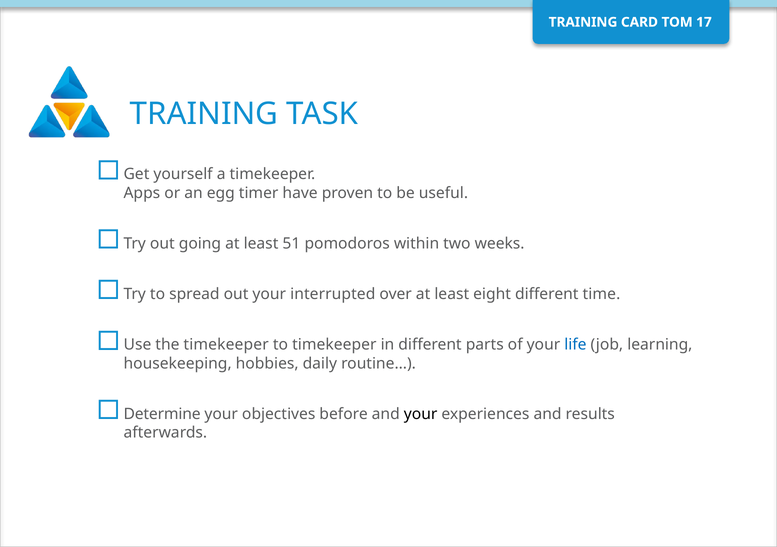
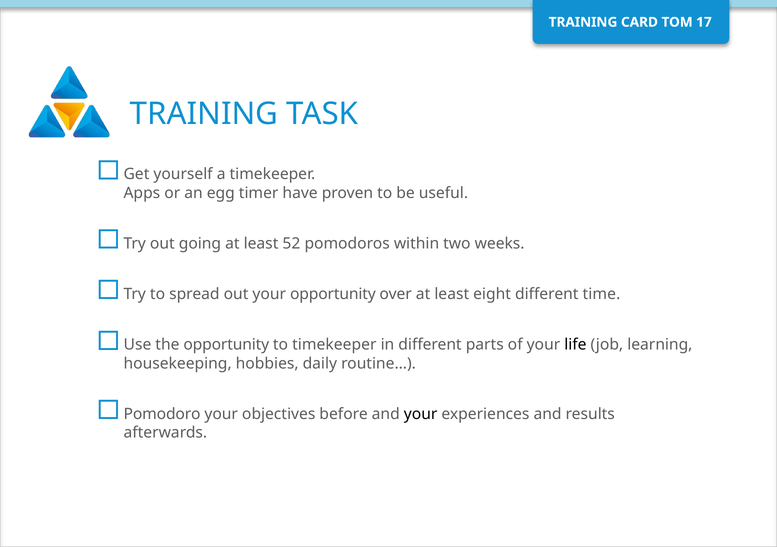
51: 51 -> 52 (291, 244)
your interrupted: interrupted -> opportunity (333, 295)
the timekeeper: timekeeper -> opportunity (226, 345)
life colour: blue -> black (575, 345)
Determine: Determine -> Pomodoro (162, 415)
